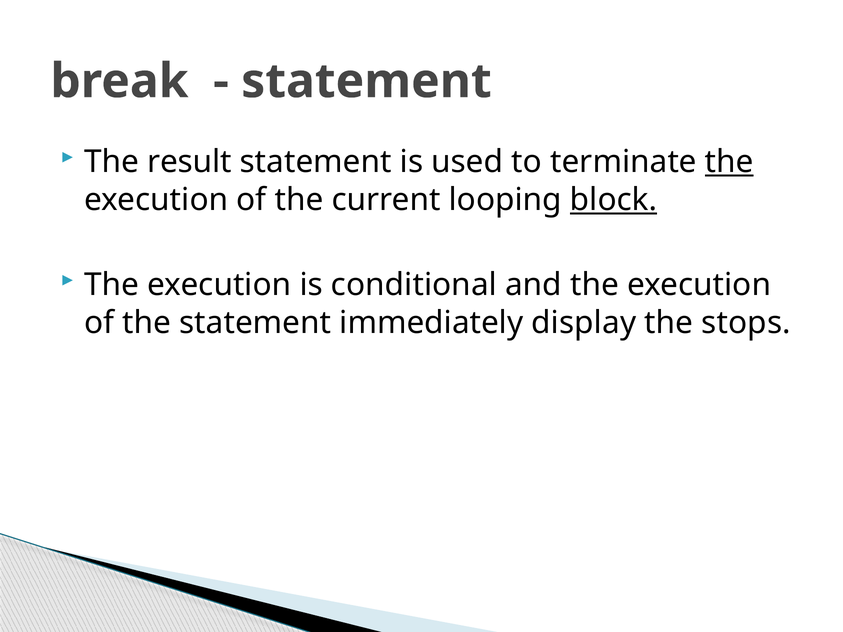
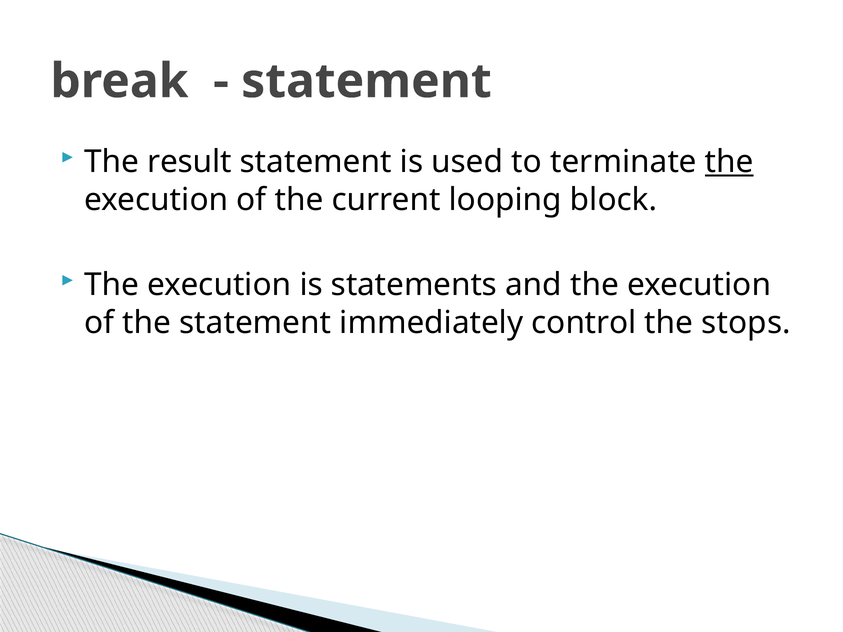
block underline: present -> none (614, 200)
conditional: conditional -> statements (414, 285)
display: display -> control (584, 323)
